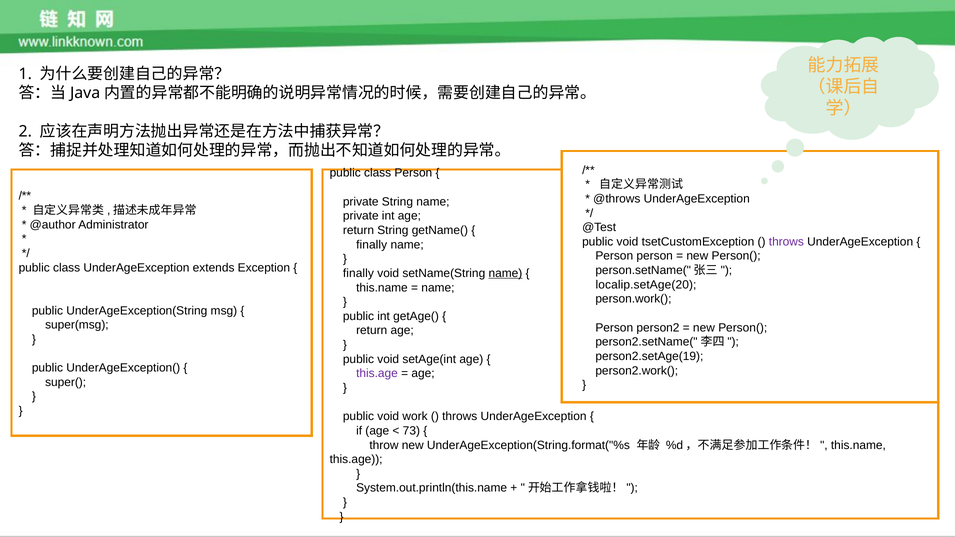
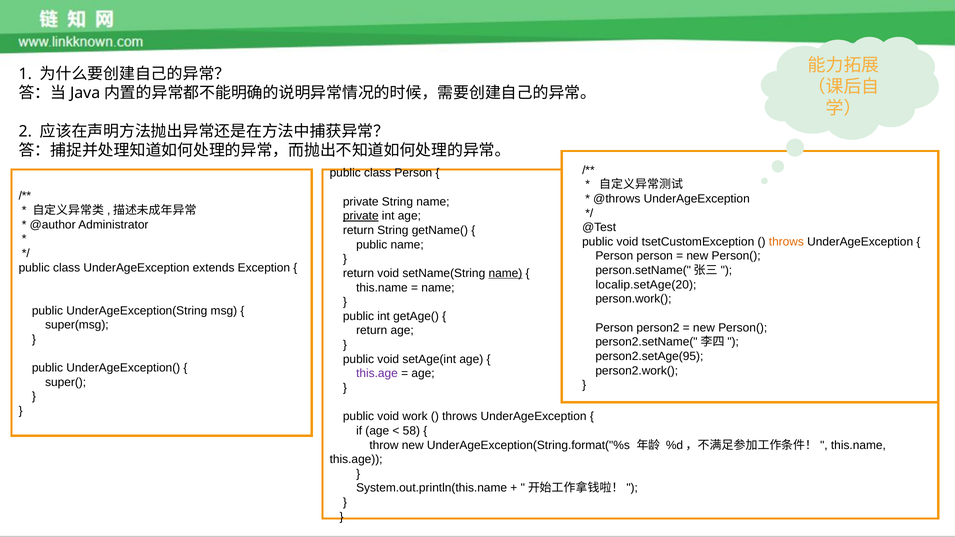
private underline: none -> present (361, 216)
throws colour: purple -> orange (786, 242)
finally: finally -> public (372, 245)
finally: finally -> return (358, 273)
person2.setAge(19: person2.setAge(19 -> person2.setAge(95 (649, 356)
73: 73 -> 58 (411, 431)
